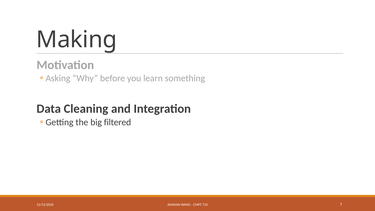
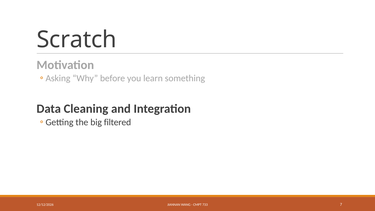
Making: Making -> Scratch (77, 40)
